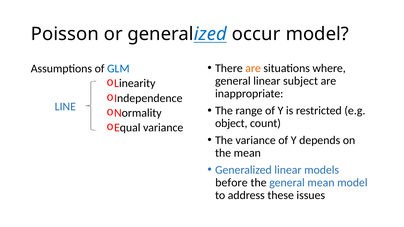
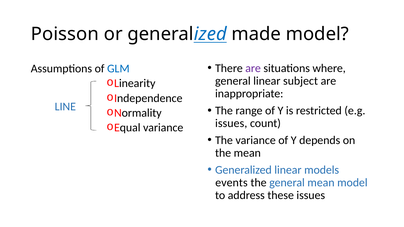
occur: occur -> made (256, 34)
are colour: orange -> purple (253, 68)
object: object -> issues (231, 123)
before: before -> events (231, 183)
